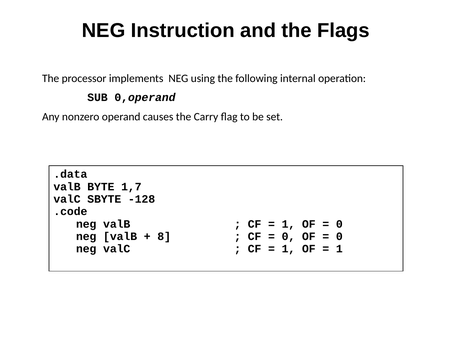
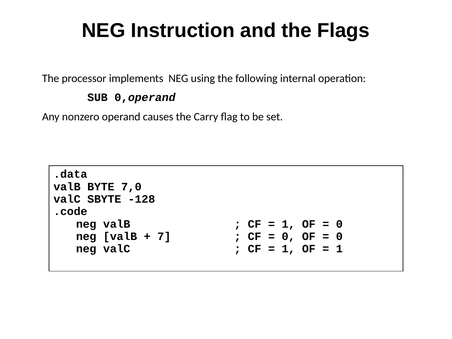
1,7: 1,7 -> 7,0 (131, 187)
8: 8 -> 7 (164, 236)
